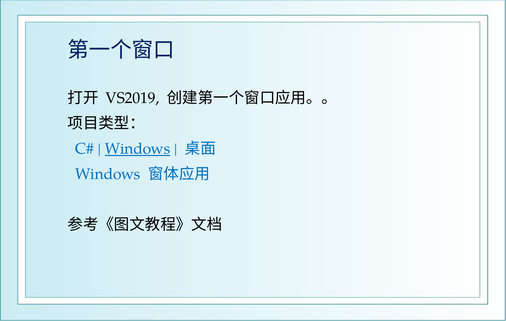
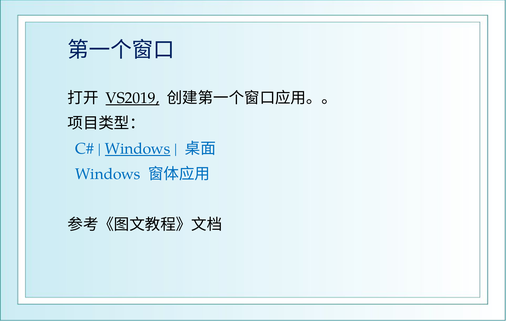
VS2019 underline: none -> present (132, 98)
